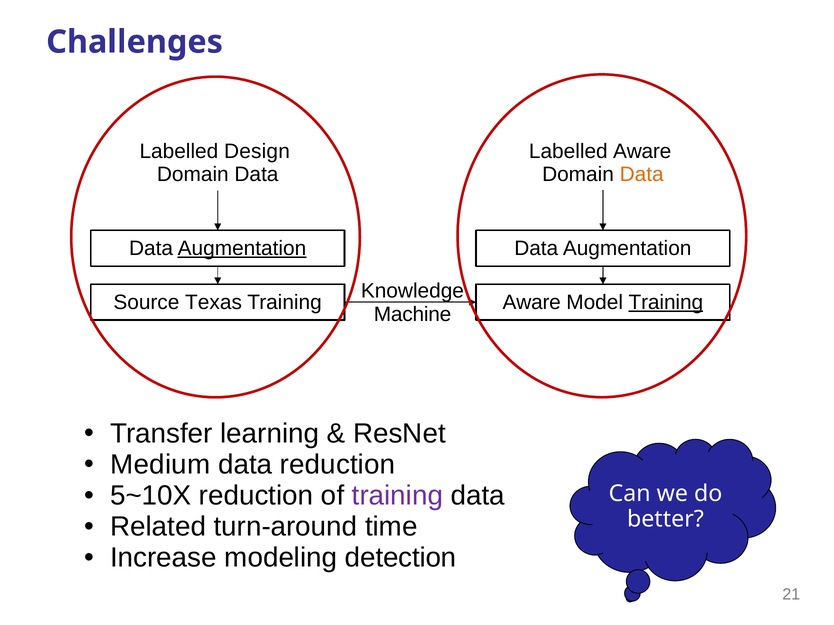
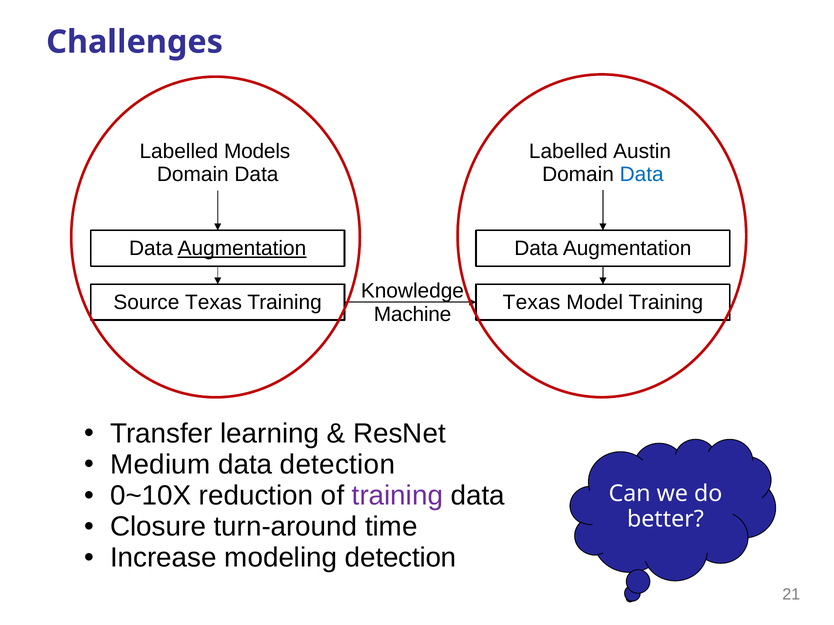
Design: Design -> Models (257, 151)
Labelled Aware: Aware -> Austin (642, 151)
Data colour: orange -> blue (642, 175)
Training Aware: Aware -> Texas (532, 302)
Training underline: present -> none (666, 302)
data reduction: reduction -> detection (338, 465)
5~10X: 5~10X -> 0~10X (151, 496)
Related: Related -> Closure (158, 527)
